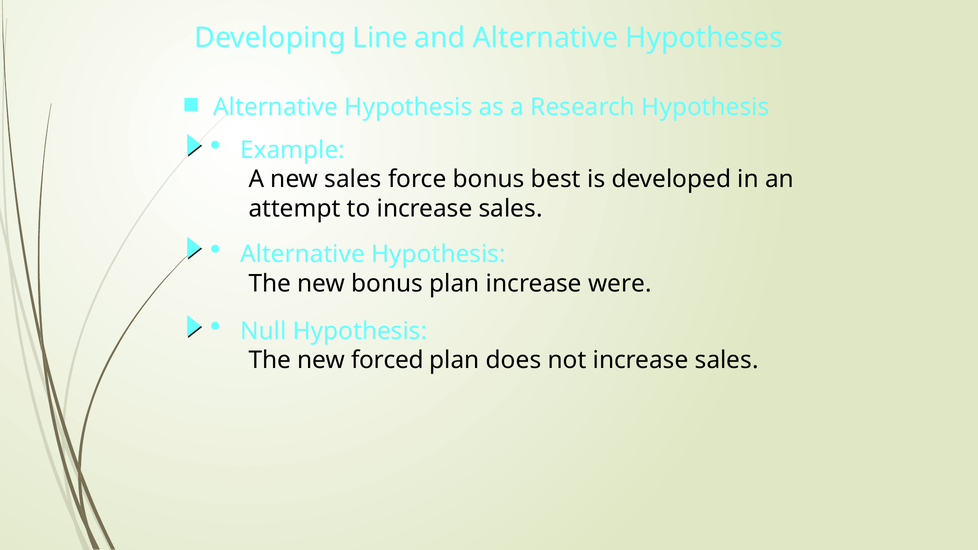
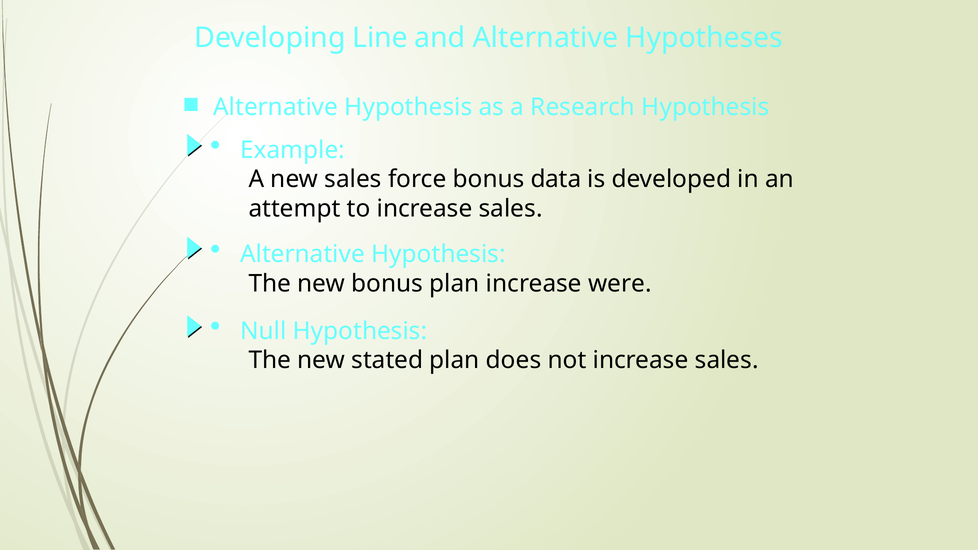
best: best -> data (556, 179)
forced: forced -> stated (387, 360)
